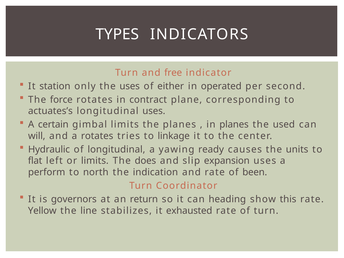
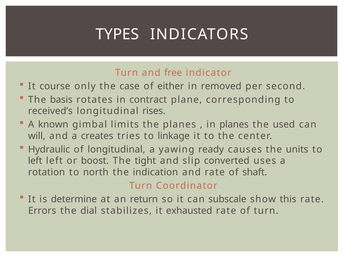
station: station -> course (55, 86)
the uses: uses -> case (130, 86)
operated: operated -> removed (221, 86)
force: force -> basis (61, 100)
actuates’s: actuates’s -> received’s (50, 111)
longitudinal uses: uses -> rises (154, 111)
certain: certain -> known (53, 124)
a rotates: rotates -> creates (97, 136)
flat: flat -> left (35, 161)
or limits: limits -> boost (95, 161)
does: does -> tight (145, 161)
expansion: expansion -> converted (227, 161)
perform: perform -> rotation (47, 172)
been: been -> shaft (255, 172)
governors: governors -> determine (74, 199)
heading: heading -> subscale (227, 199)
Yellow: Yellow -> Errors (42, 211)
line: line -> dial (89, 211)
